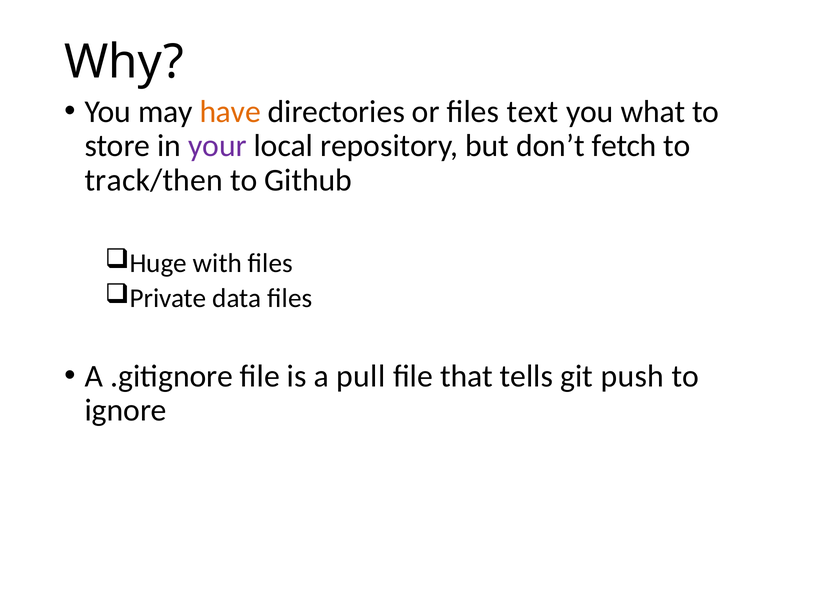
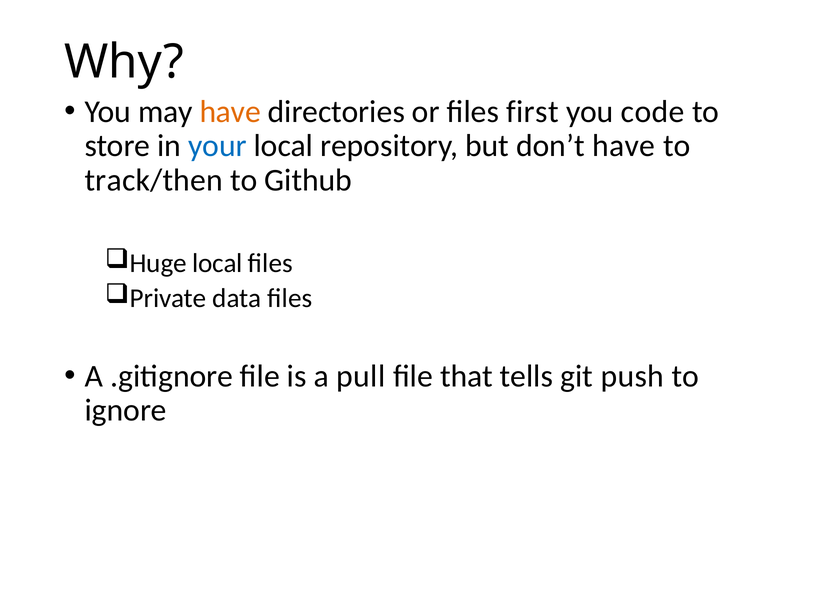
text: text -> first (533, 112)
what: what -> code (653, 112)
your colour: purple -> blue (217, 146)
don’t fetch: fetch -> have (624, 146)
Huge with: with -> local (217, 263)
